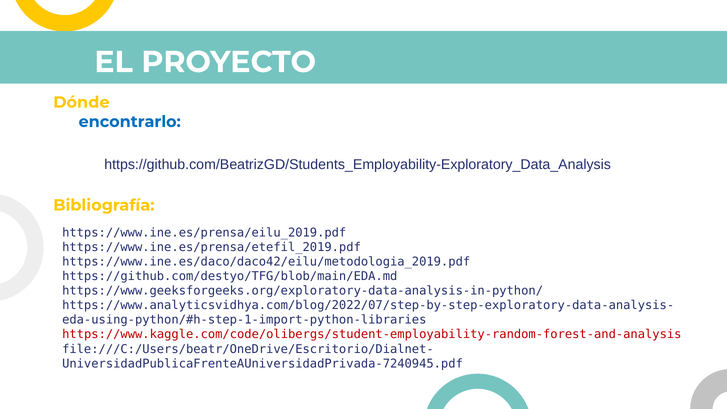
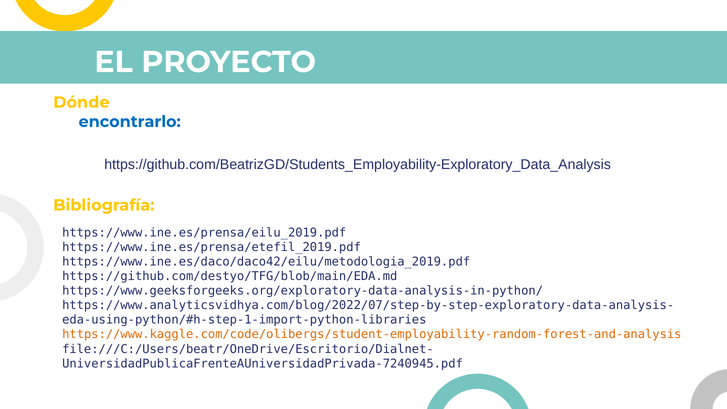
https://www.kaggle.com/code/olibergs/student-employability-random-forest-and-analysis colour: red -> orange (372, 334)
